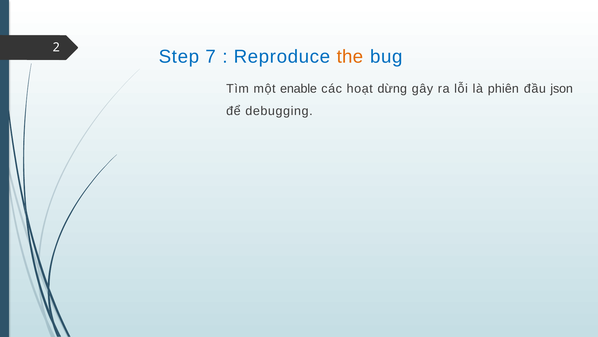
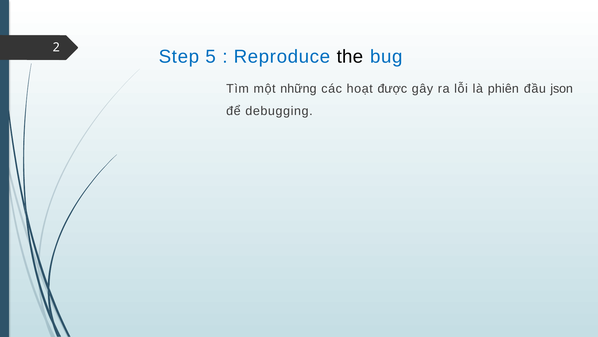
7: 7 -> 5 (211, 57)
the colour: orange -> black (350, 57)
enable: enable -> những (298, 89)
dừng: dừng -> được (392, 89)
